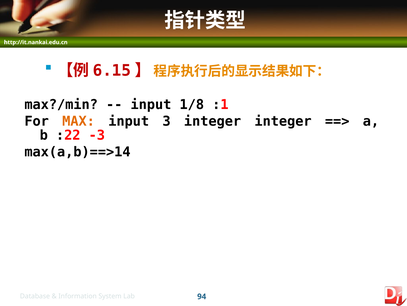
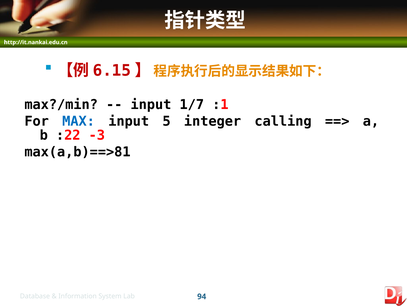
1/8: 1/8 -> 1/7 (192, 105)
MAX colour: orange -> blue (79, 121)
3: 3 -> 5 (167, 121)
integer integer: integer -> calling (283, 121)
max(a,b)==>14: max(a,b)==>14 -> max(a,b)==>81 (77, 151)
